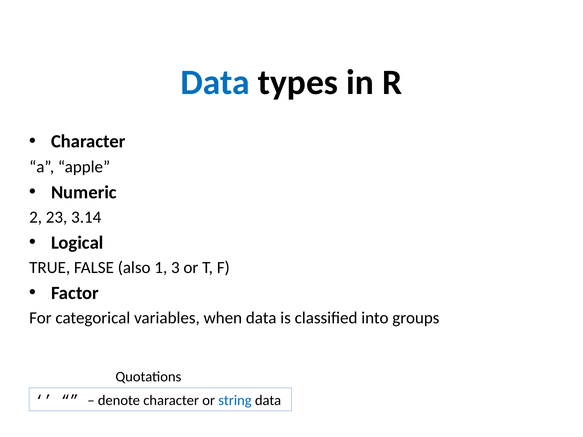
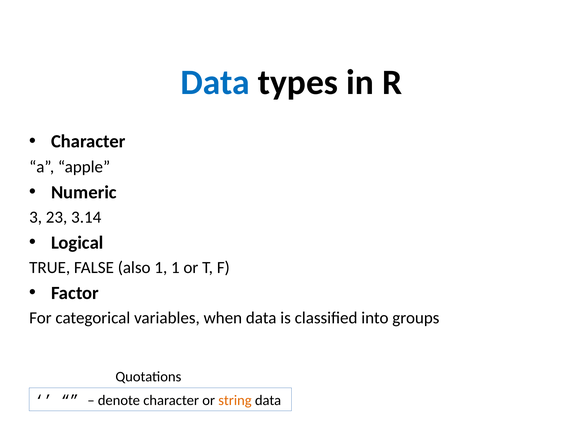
2: 2 -> 3 (36, 217)
1 3: 3 -> 1 (175, 268)
string colour: blue -> orange (235, 401)
